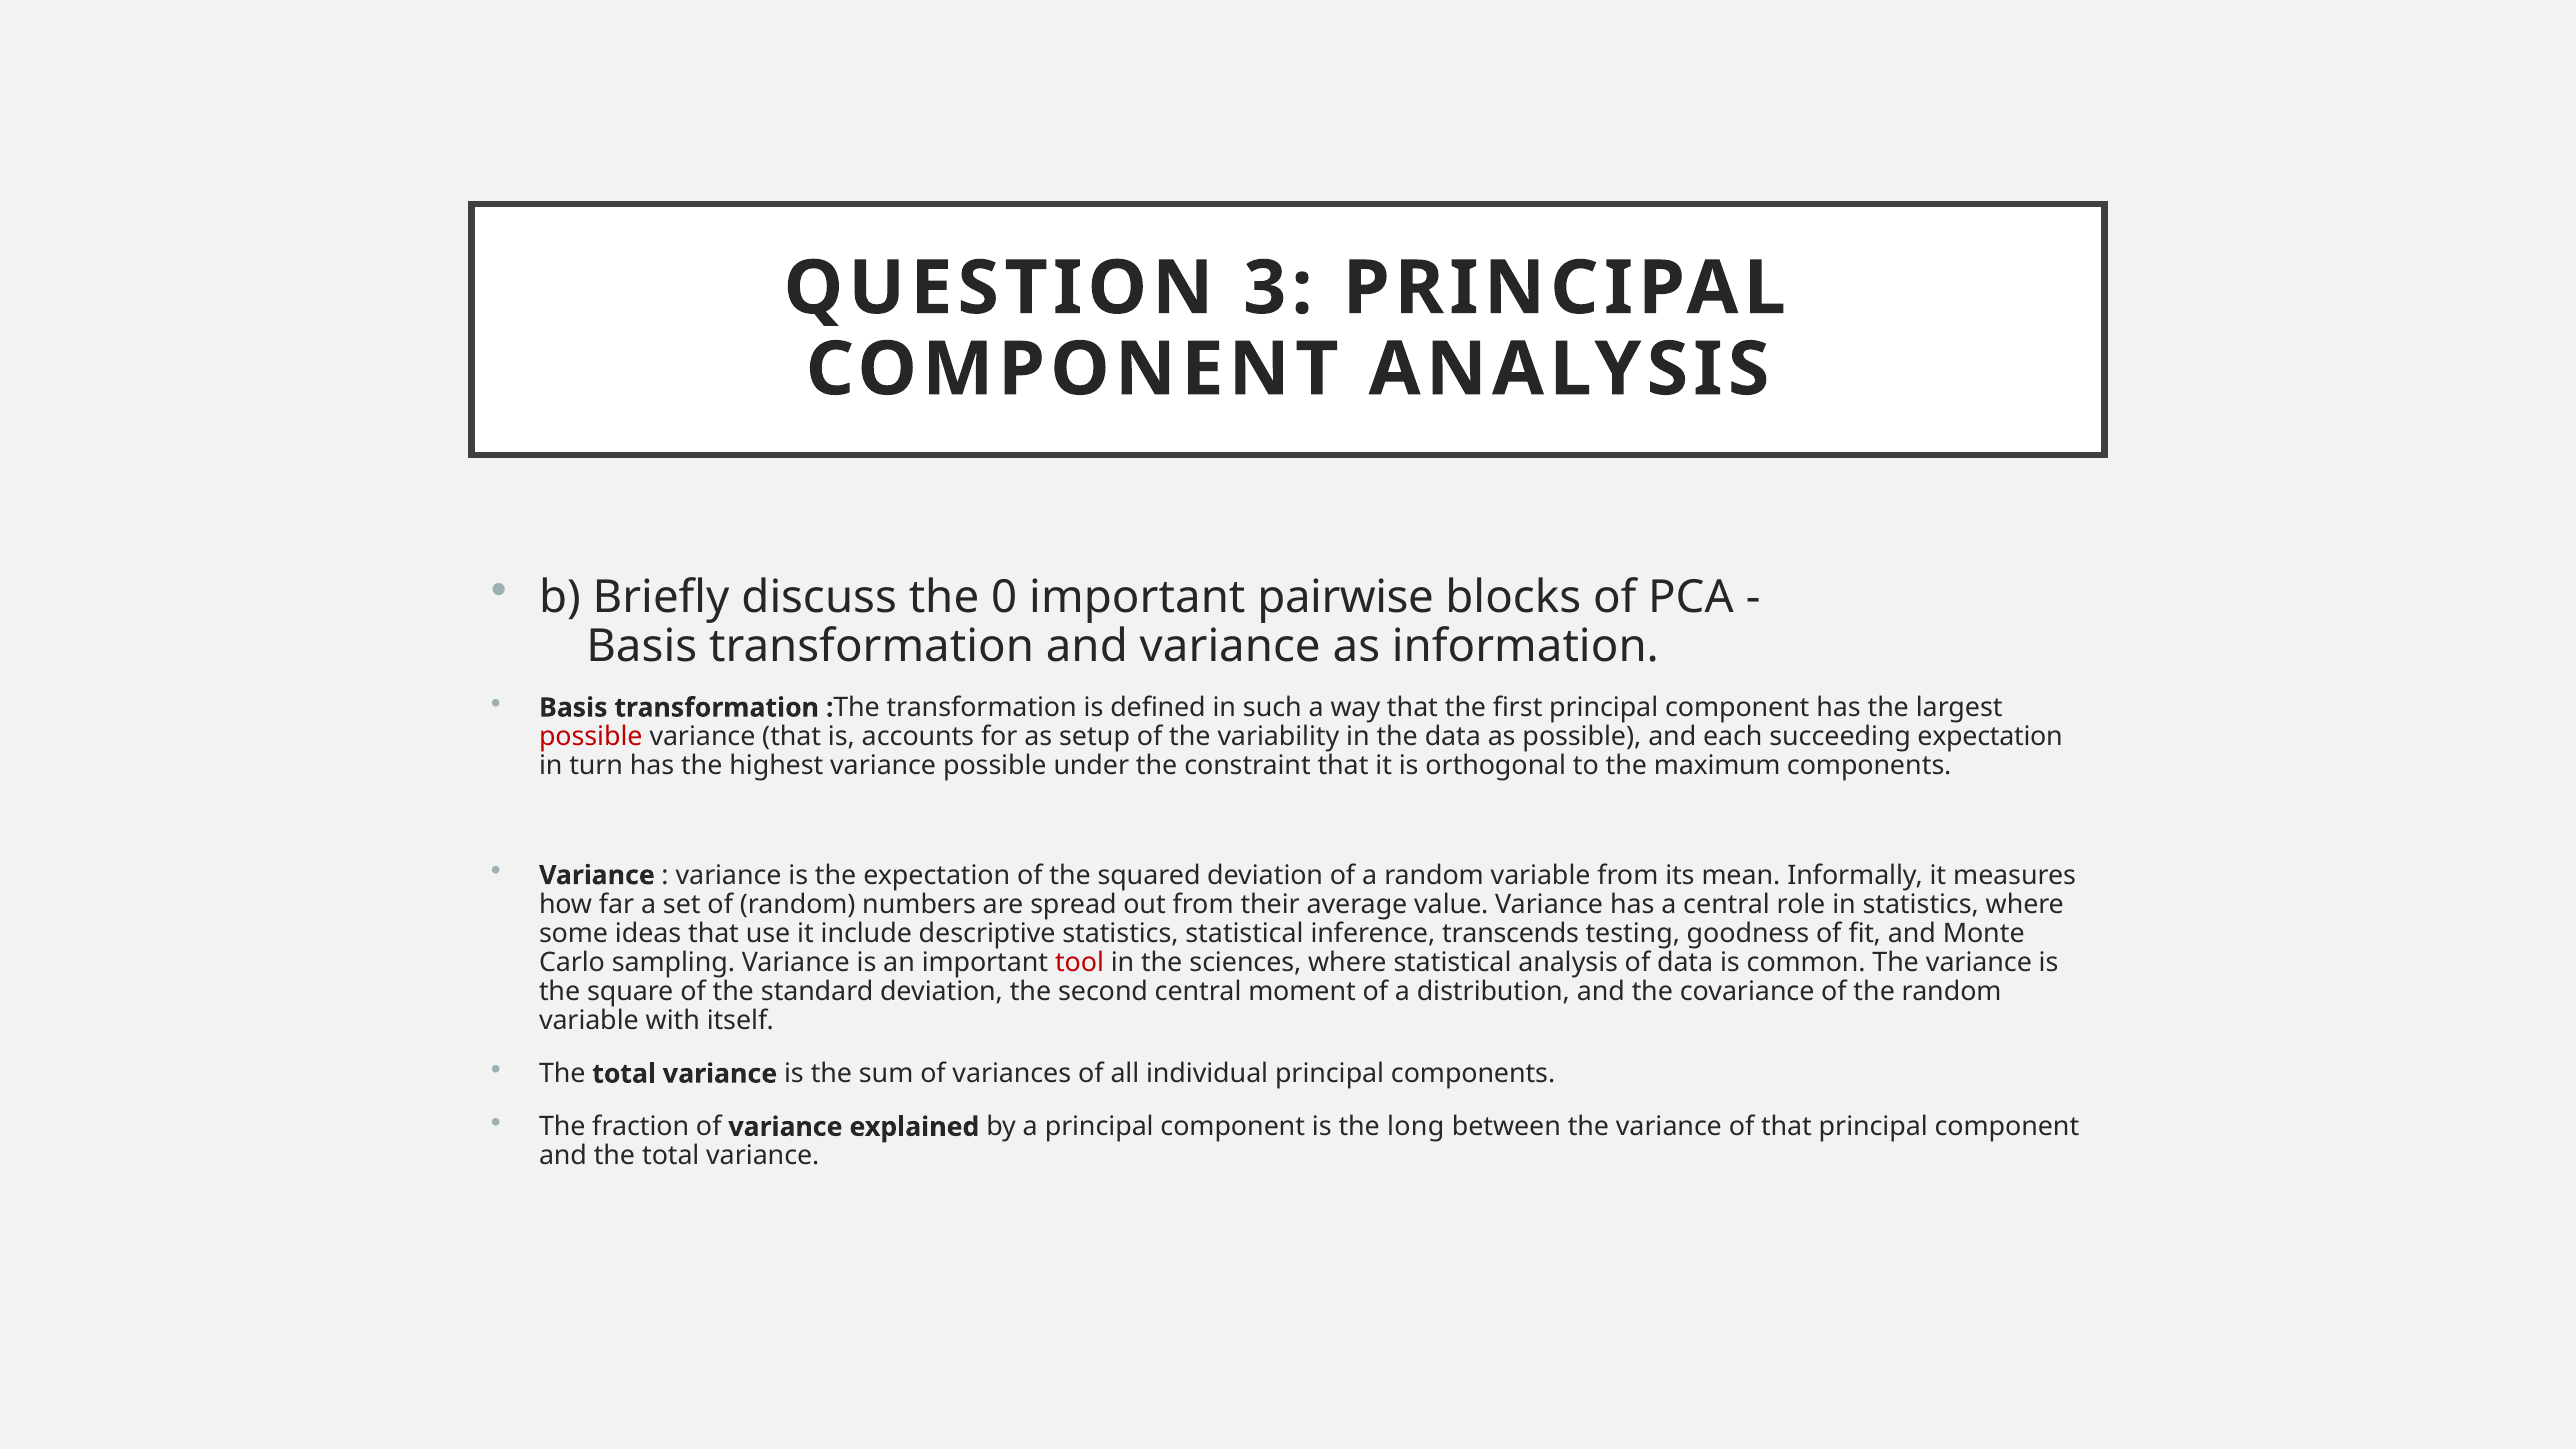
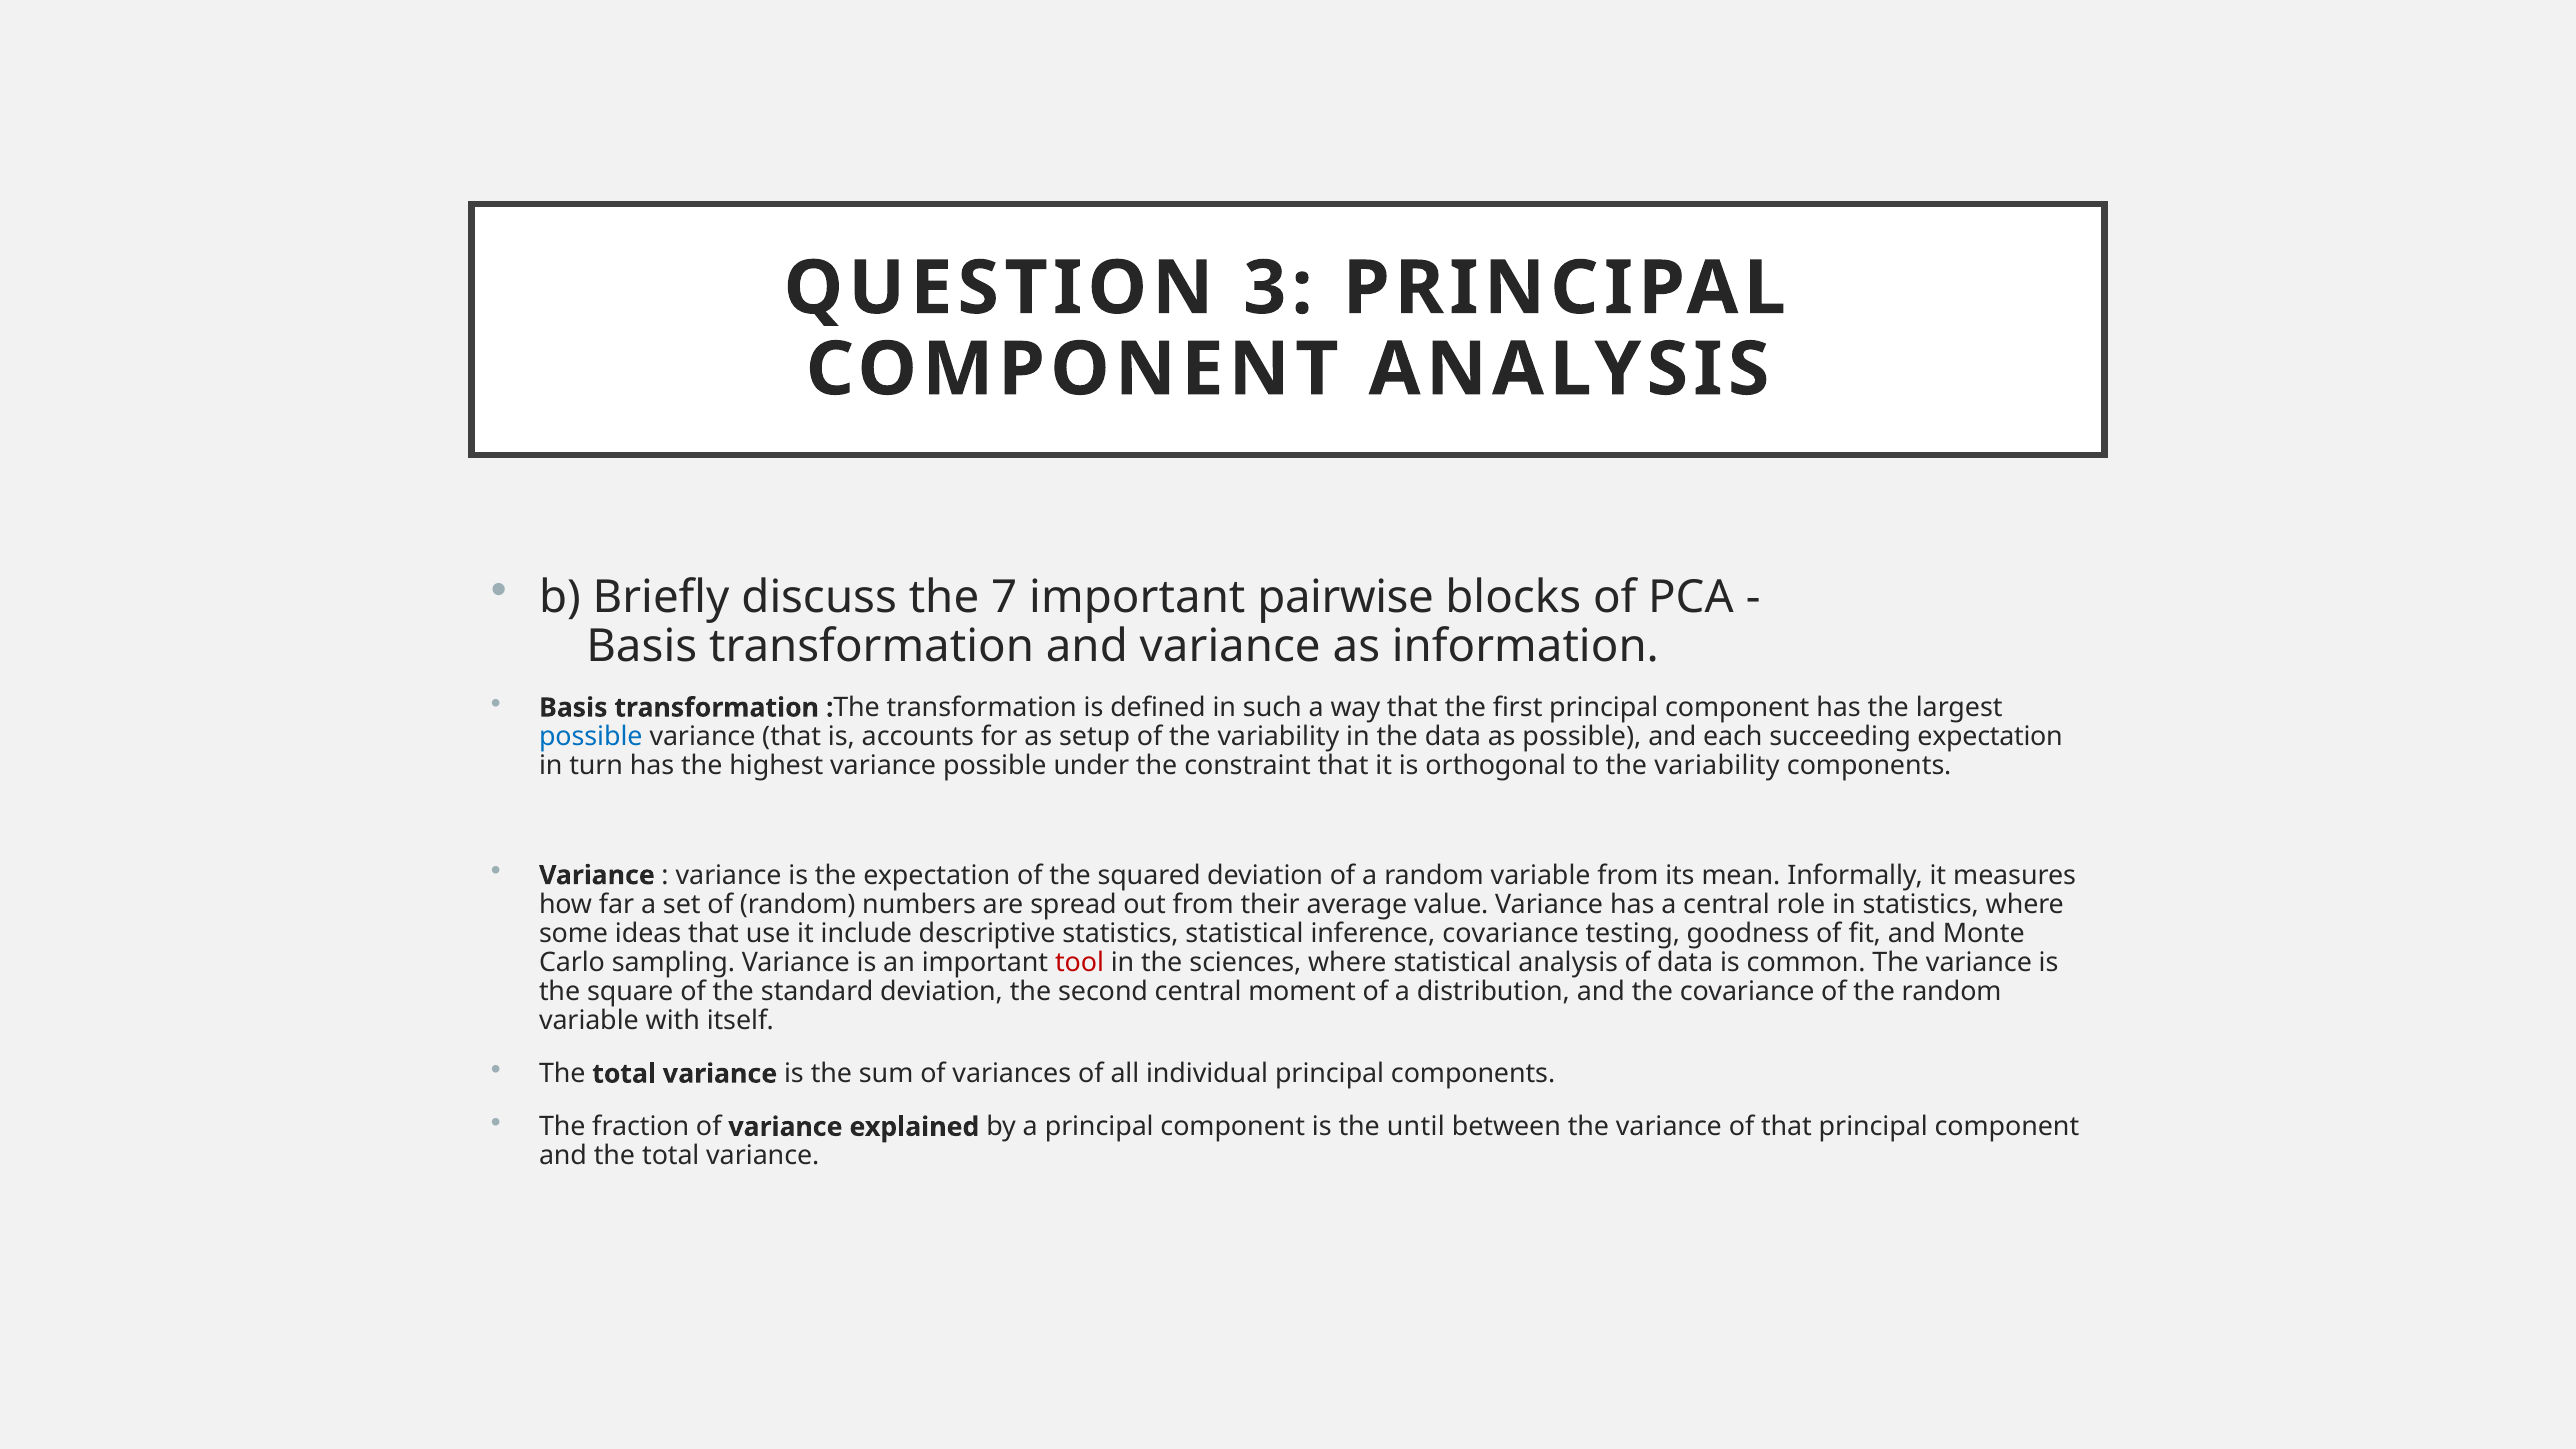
0: 0 -> 7 (1004, 598)
possible colour: red -> blue (591, 737)
to the maximum: maximum -> variability (1717, 766)
inference transcends: transcends -> covariance (1510, 933)
long: long -> until (1416, 1127)
